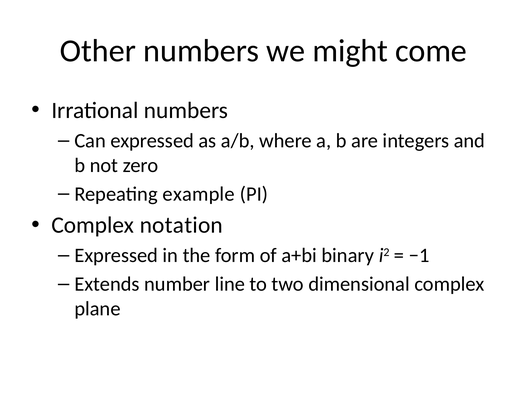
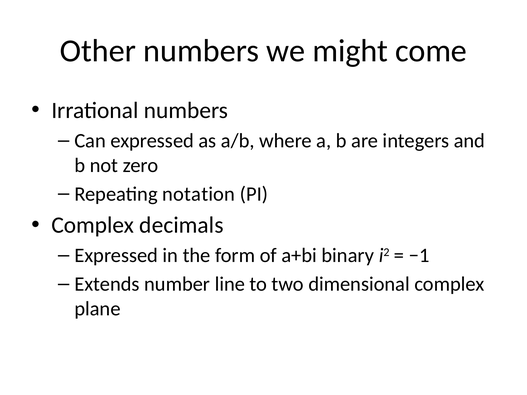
example: example -> notation (199, 194)
notation: notation -> decimals (181, 225)
